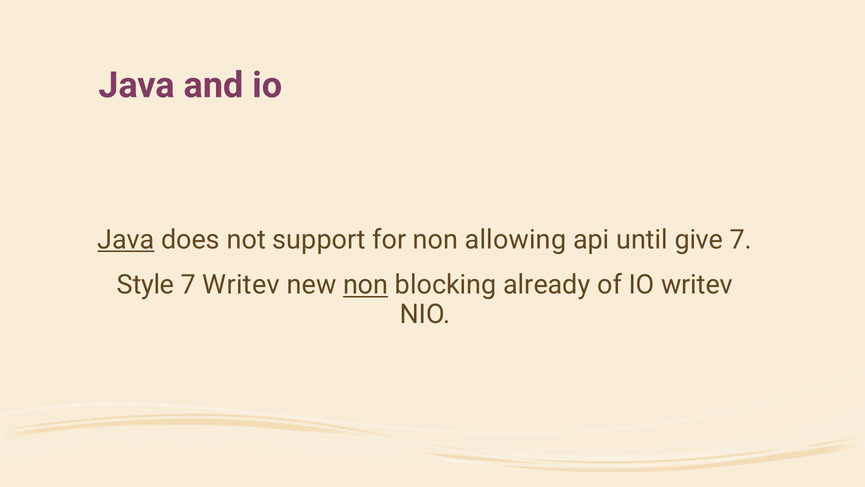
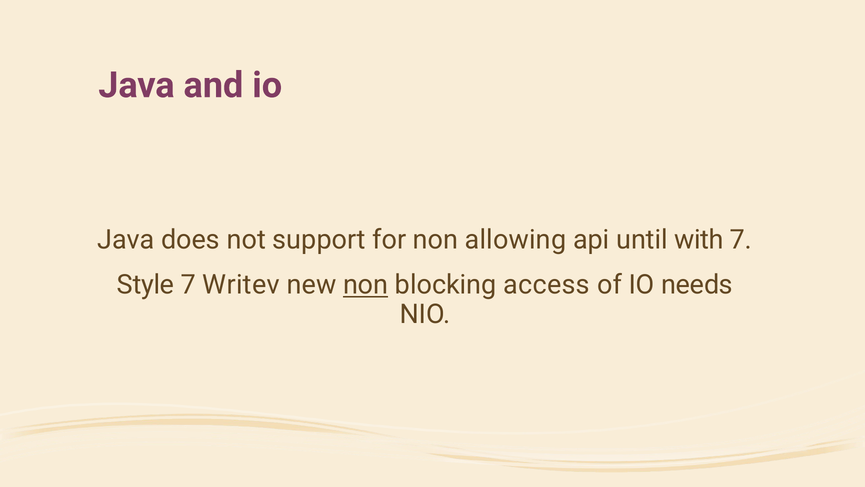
Java underline: present -> none (126, 239)
give: give -> with (699, 239)
already: already -> access (547, 285)
IO writev: writev -> needs (697, 285)
